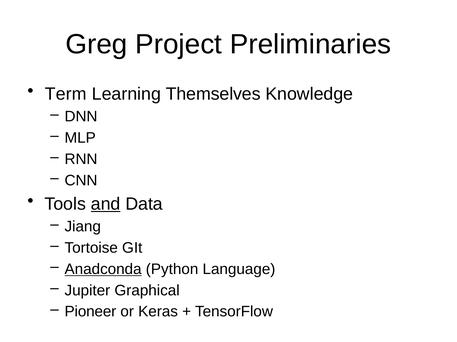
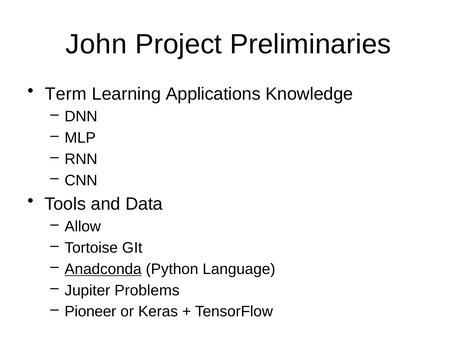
Greg: Greg -> John (96, 44)
Themselves: Themselves -> Applications (213, 94)
and underline: present -> none (106, 204)
Jiang: Jiang -> Allow (83, 227)
Graphical: Graphical -> Problems (147, 291)
